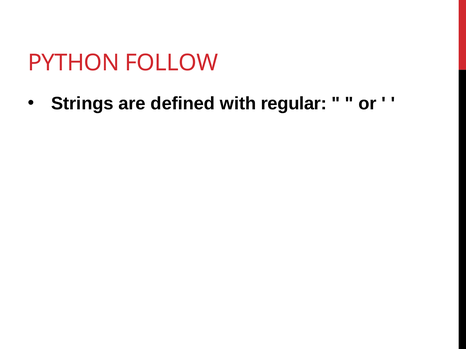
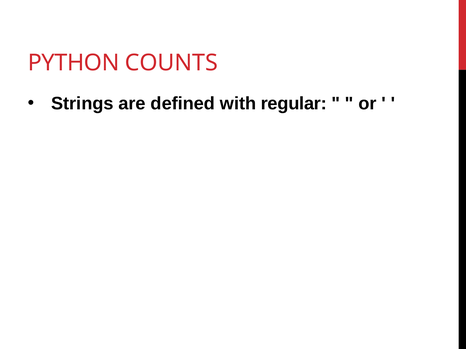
FOLLOW: FOLLOW -> COUNTS (171, 63)
